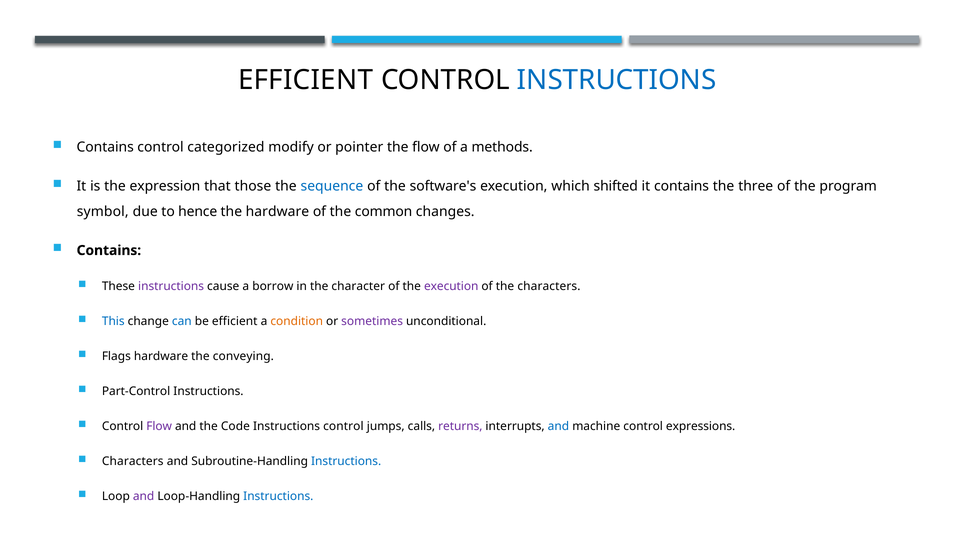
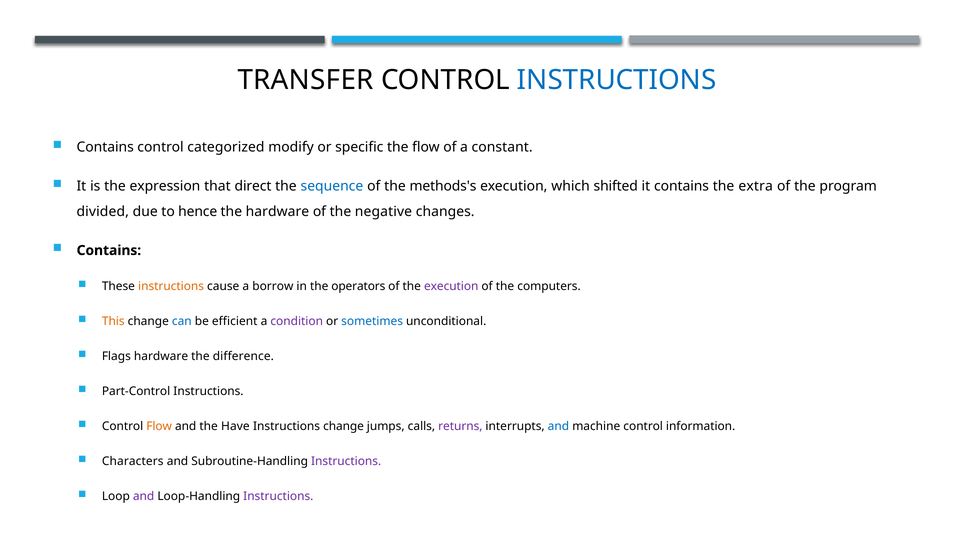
EFFICIENT: EFFICIENT -> TRANSFER (306, 80)
pointer: pointer -> specific (359, 147)
methods: methods -> constant (502, 147)
those: those -> direct (253, 186)
software's: software's -> methods's (443, 186)
three: three -> extra (756, 186)
symbol: symbol -> divided (103, 211)
common: common -> negative (383, 211)
instructions colour: purple -> orange (171, 286)
character: character -> operators (358, 286)
the characters: characters -> computers (549, 286)
This colour: blue -> orange (113, 321)
condition colour: orange -> purple (297, 321)
sometimes colour: purple -> blue (372, 321)
conveying: conveying -> difference (243, 356)
Flow colour: purple -> orange (159, 426)
Code: Code -> Have (235, 426)
Instructions control: control -> change (343, 426)
expressions: expressions -> information (701, 426)
Instructions colour: blue -> purple (346, 461)
Instructions colour: blue -> purple (278, 496)
